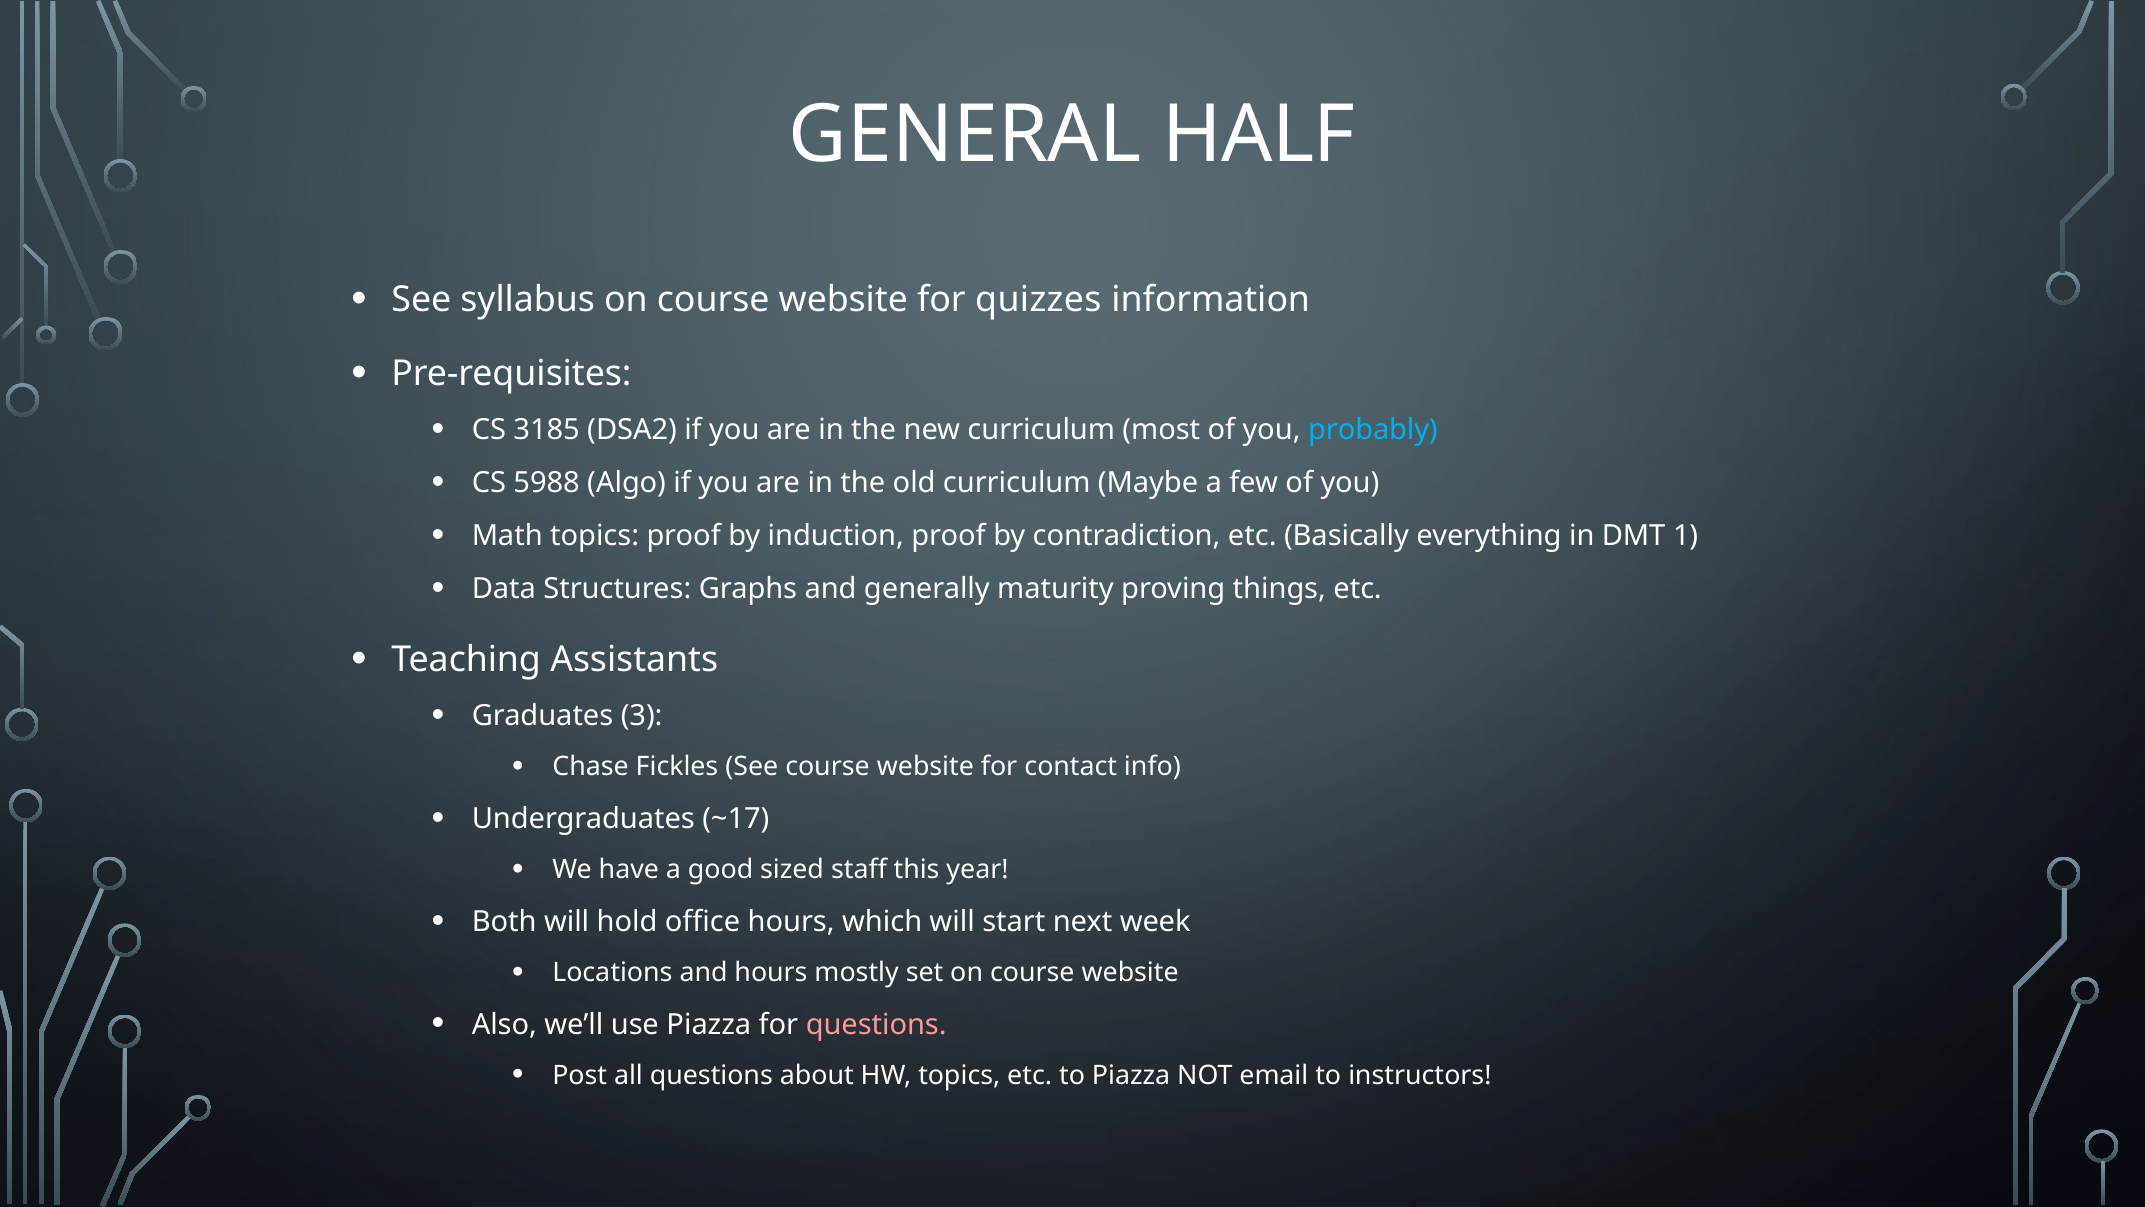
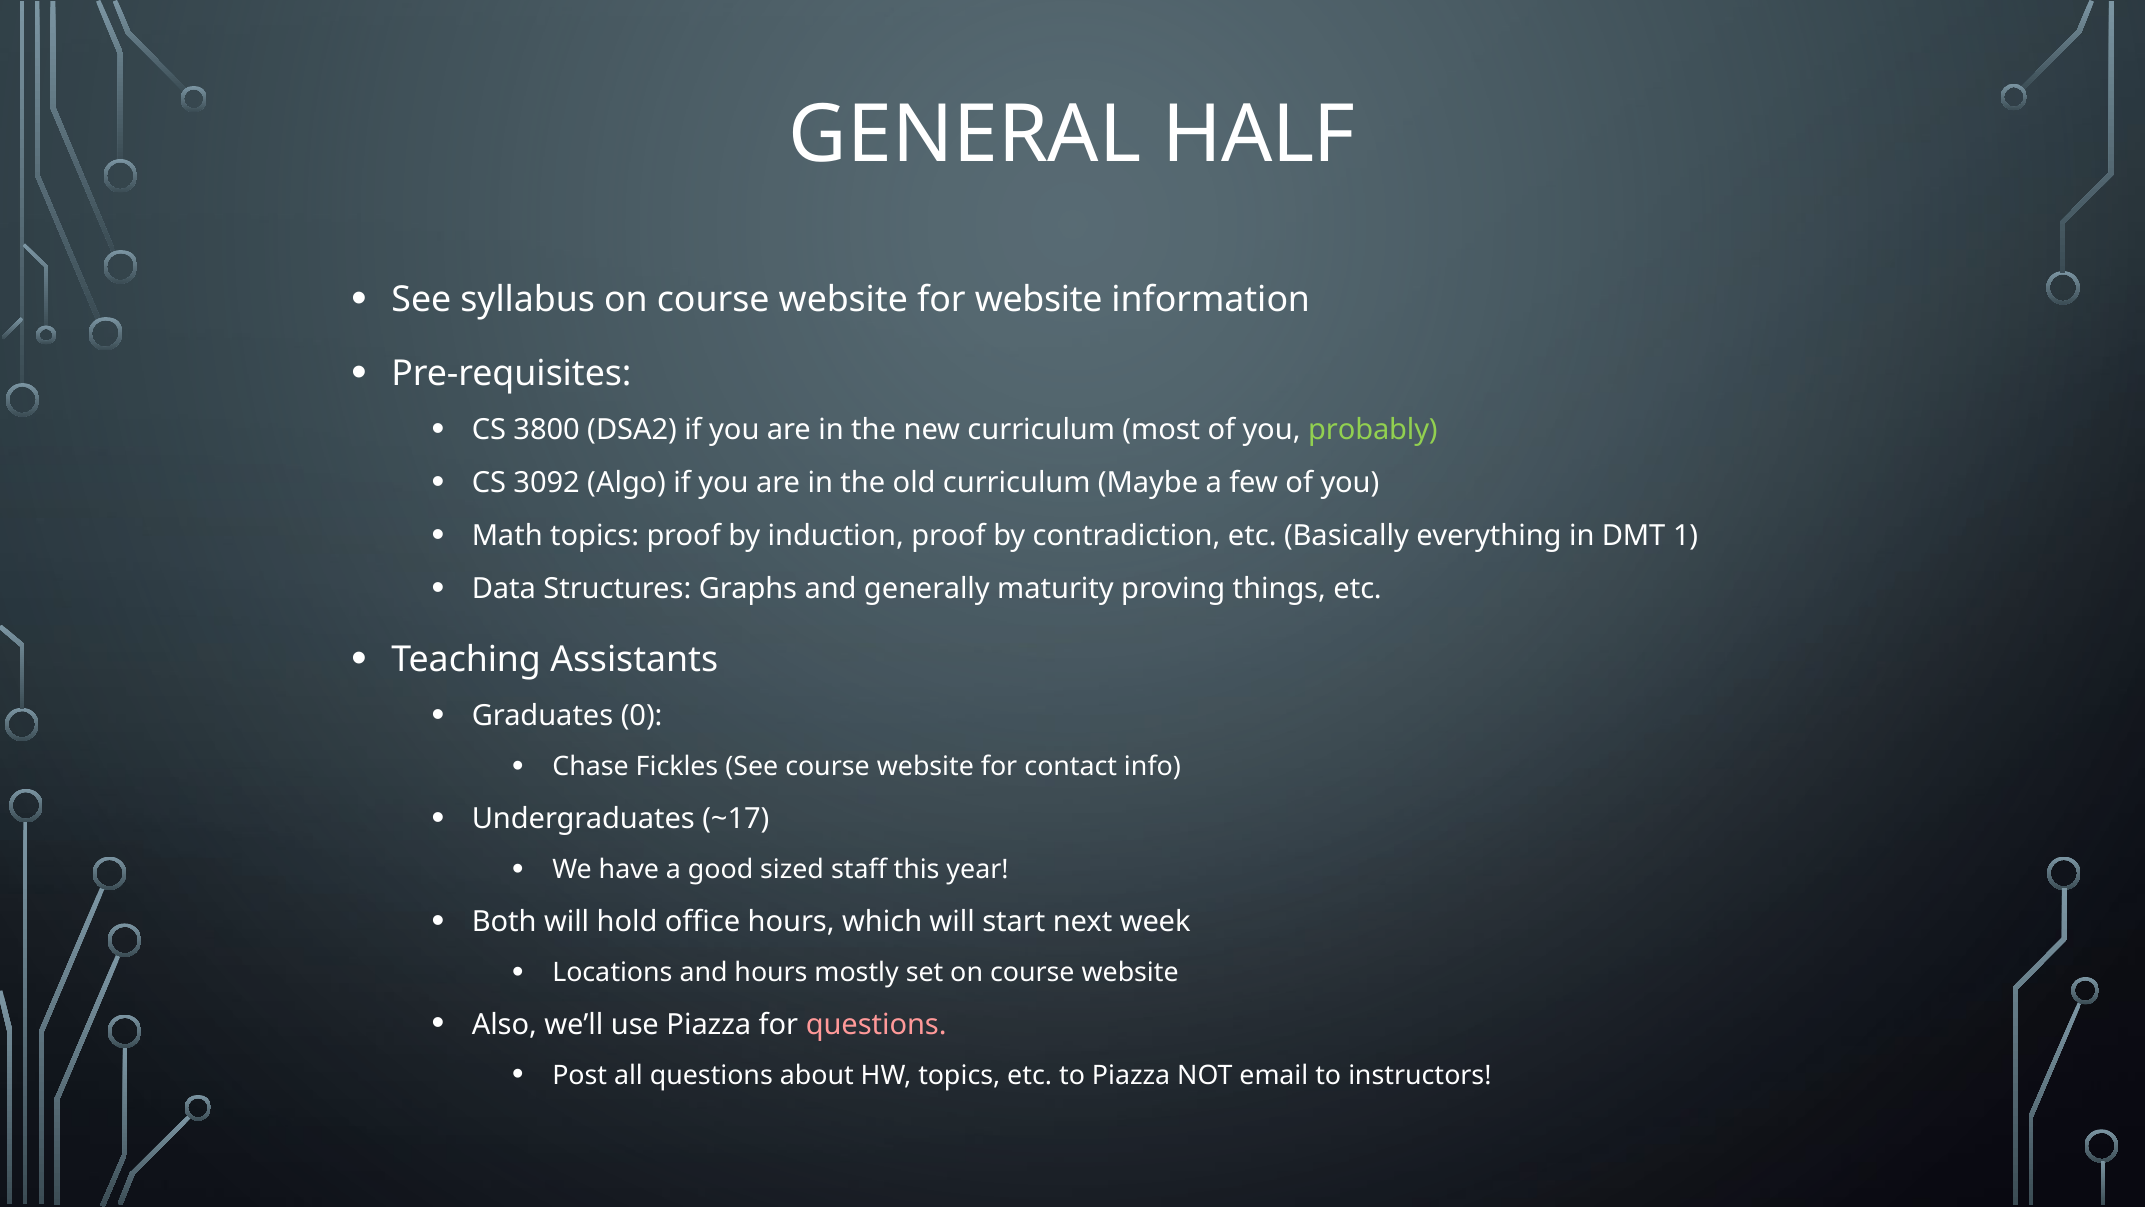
for quizzes: quizzes -> website (1039, 300)
3185: 3185 -> 3800 (547, 430)
probably colour: light blue -> light green (1373, 430)
5988: 5988 -> 3092 (547, 483)
3: 3 -> 0 (642, 716)
